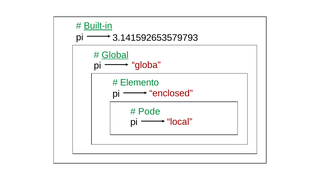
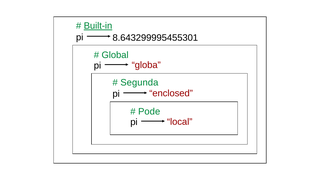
3.141592653579793: 3.141592653579793 -> 8.643299995455301 (155, 38)
Global underline: present -> none (115, 55)
Elemento: Elemento -> Segunda (139, 82)
